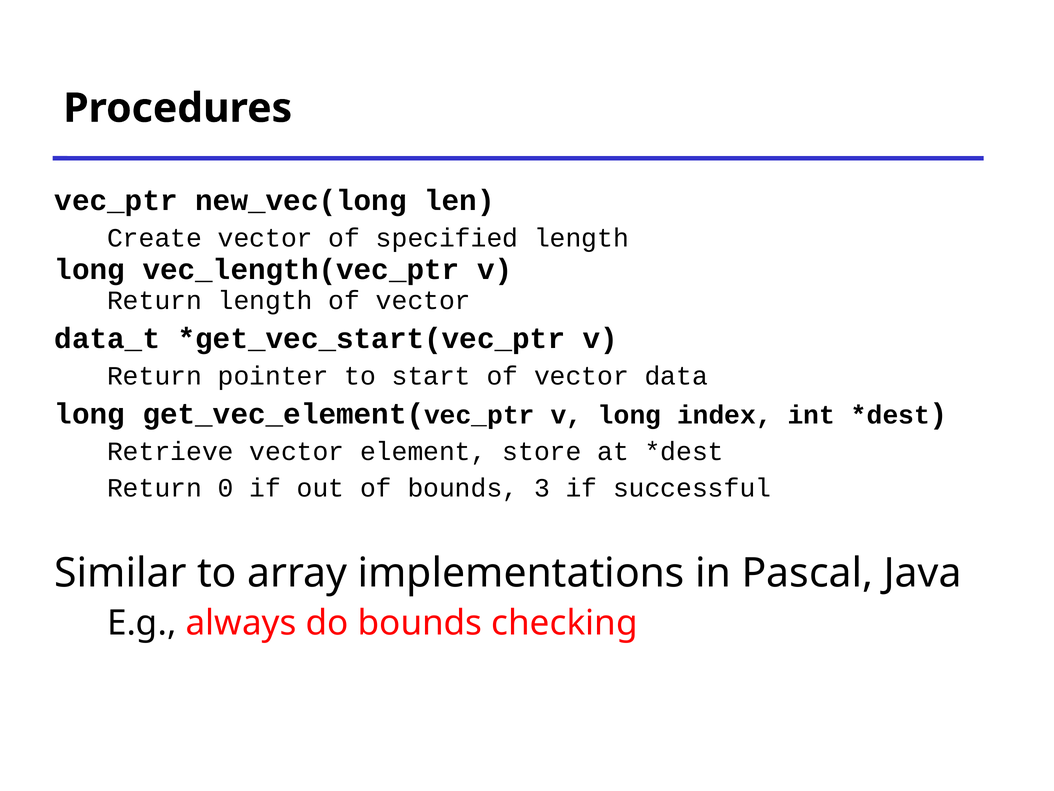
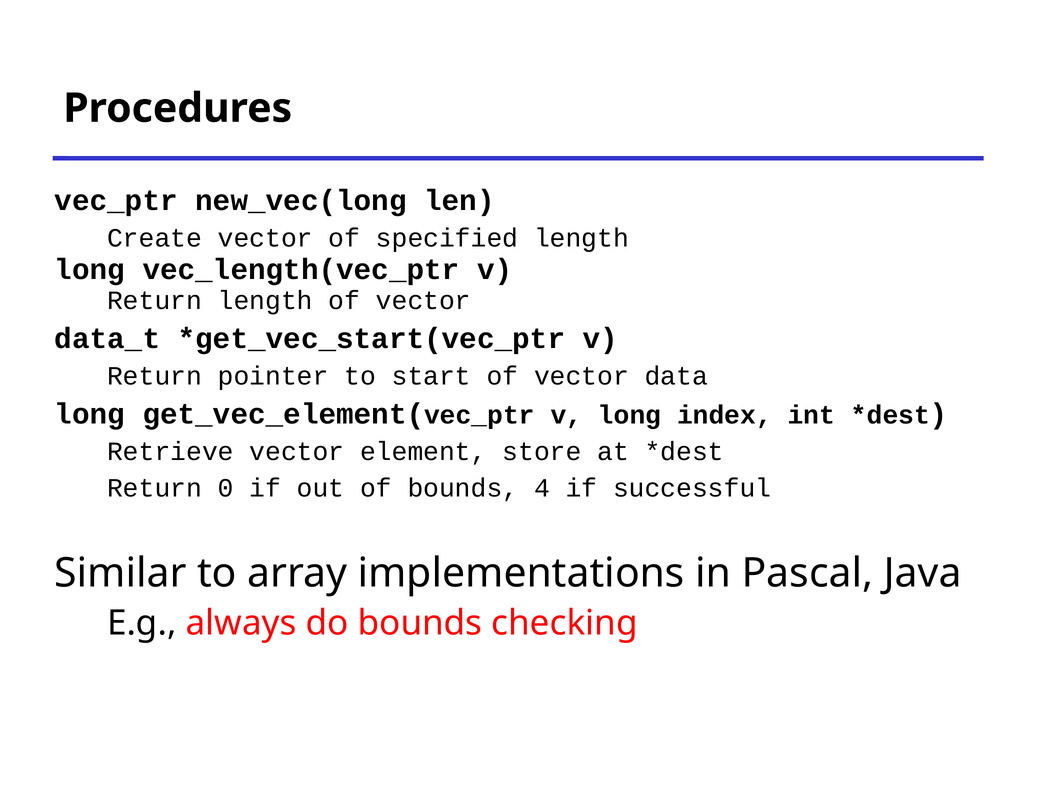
3: 3 -> 4 (542, 488)
